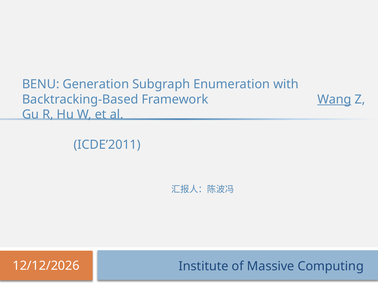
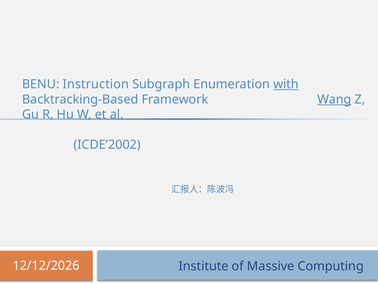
Generation: Generation -> Instruction (96, 84)
with underline: none -> present (286, 84)
ICDE’2011: ICDE’2011 -> ICDE’2002 (107, 145)
